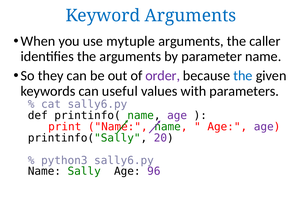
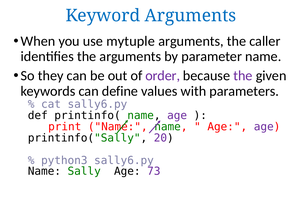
the colour: blue -> purple (243, 76)
useful: useful -> define (120, 91)
96: 96 -> 73 (154, 171)
